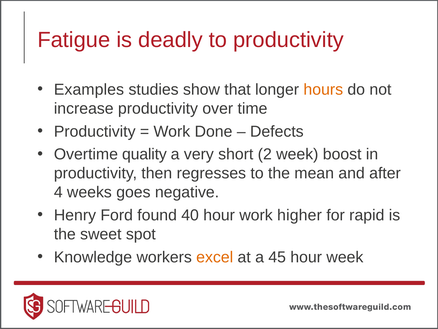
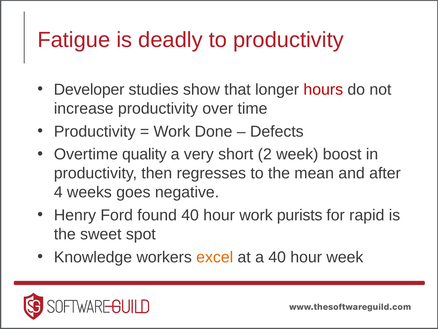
Examples: Examples -> Developer (89, 89)
hours colour: orange -> red (323, 89)
higher: higher -> purists (300, 215)
a 45: 45 -> 40 (277, 257)
